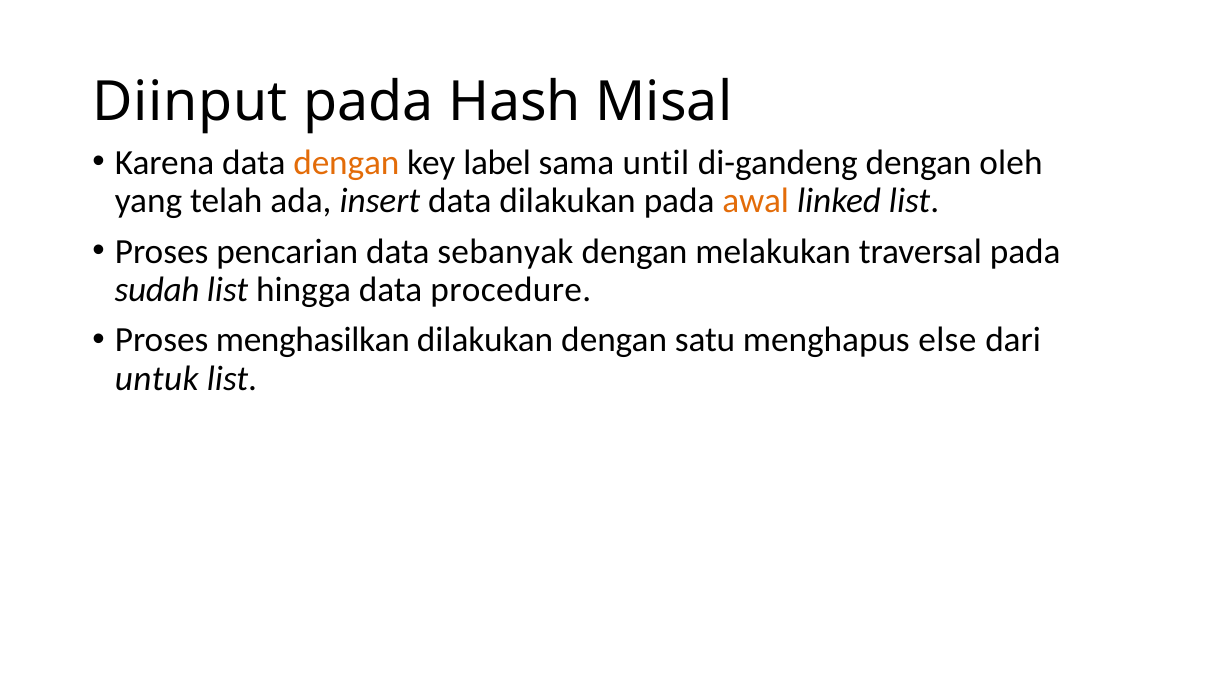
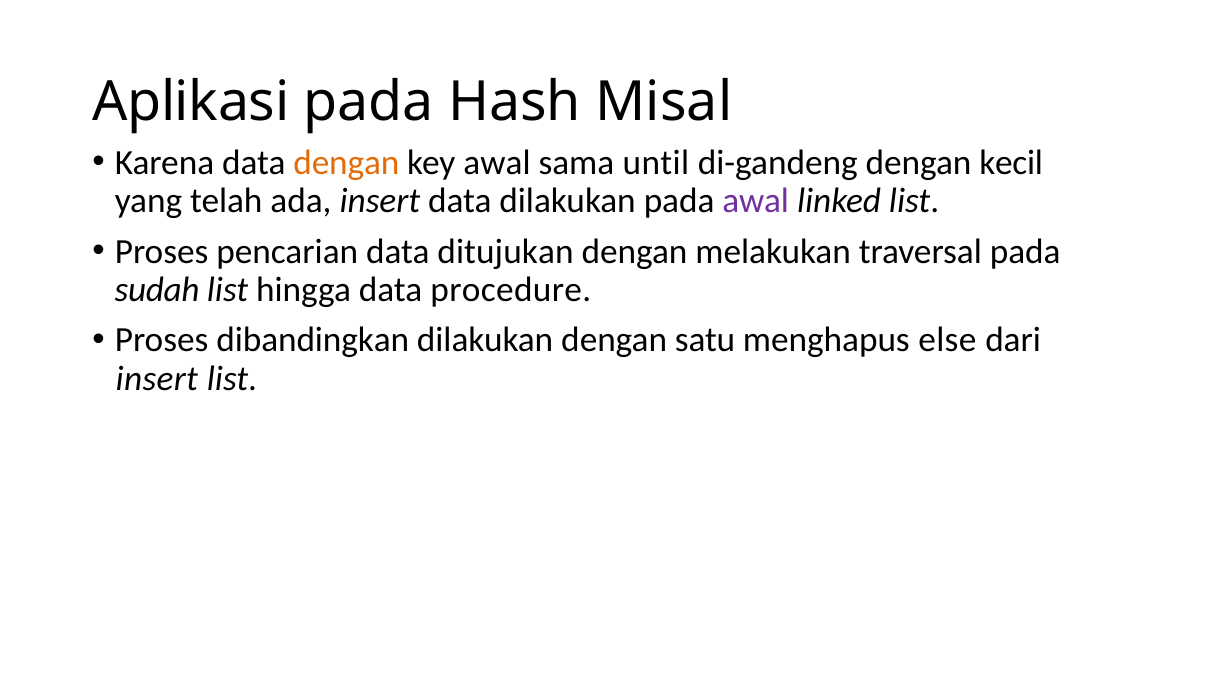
Diinput: Diinput -> Aplikasi (191, 102)
key label: label -> awal (497, 162)
oleh: oleh -> kecil (1011, 162)
awal colour: orange -> purple (756, 201)
sebanyak: sebanyak -> ditujukan (505, 251)
menghasilkan: menghasilkan -> dibandingkan (313, 340)
untuk: untuk -> insert (157, 378)
